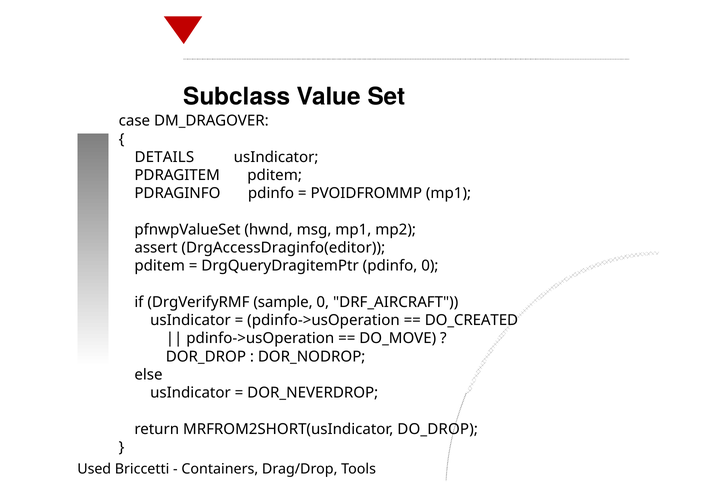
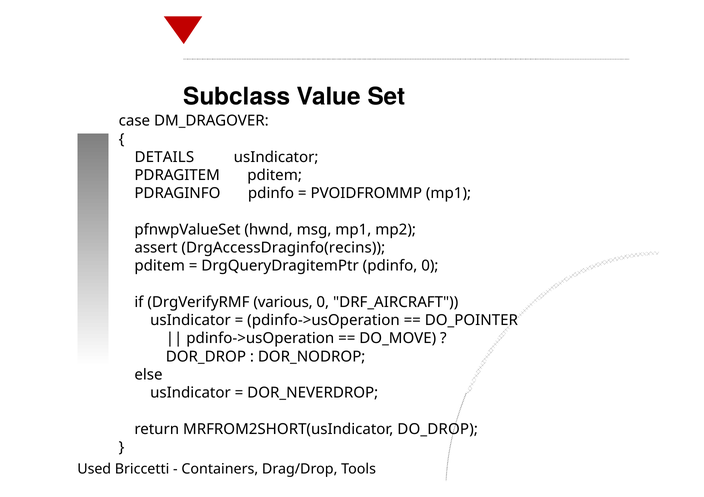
DrgAccessDraginfo(editor: DrgAccessDraginfo(editor -> DrgAccessDraginfo(recins (283, 248)
sample: sample -> various (283, 302)
DO_CREATED: DO_CREATED -> DO_POINTER (471, 320)
